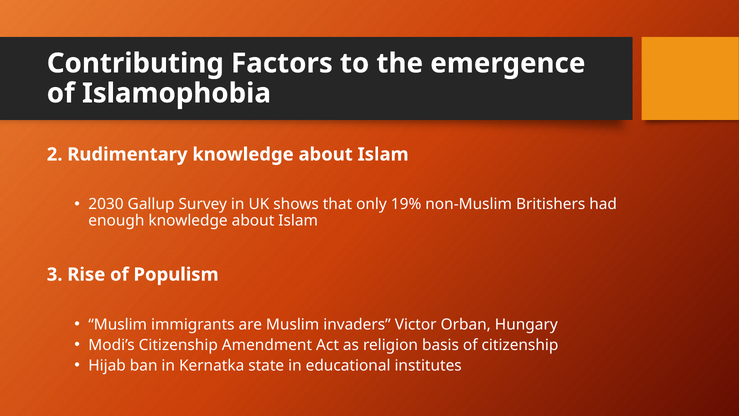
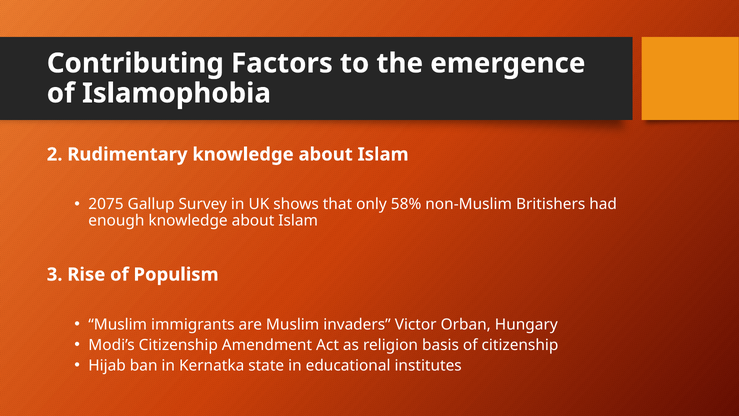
2030: 2030 -> 2075 (106, 204)
19%: 19% -> 58% (406, 204)
